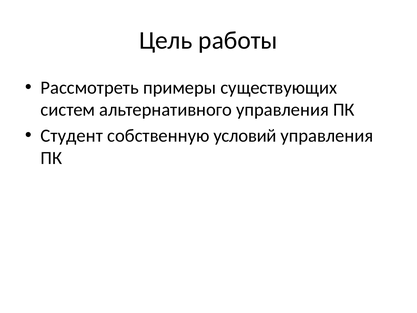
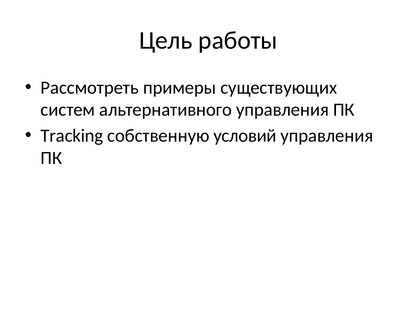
Студент: Студент -> Tracking (72, 136)
